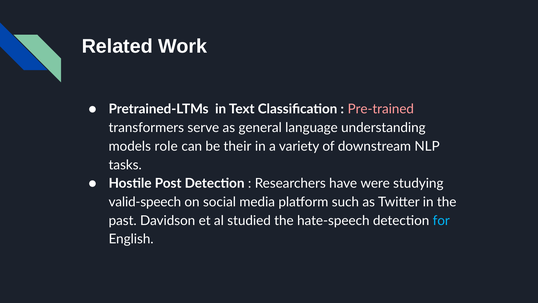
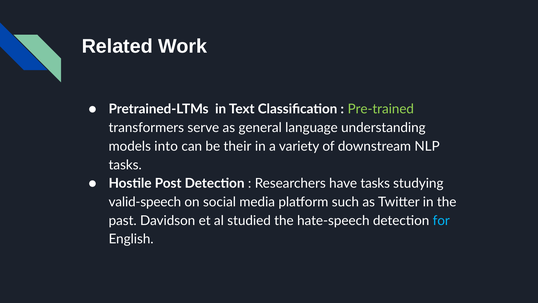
Pre-trained colour: pink -> light green (381, 109)
role: role -> into (166, 146)
have were: were -> tasks (375, 183)
